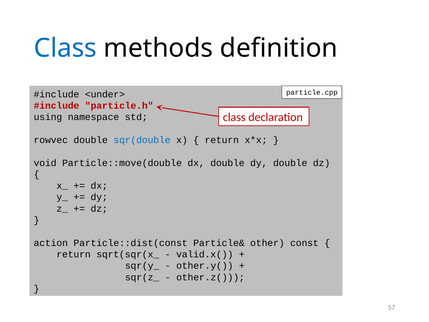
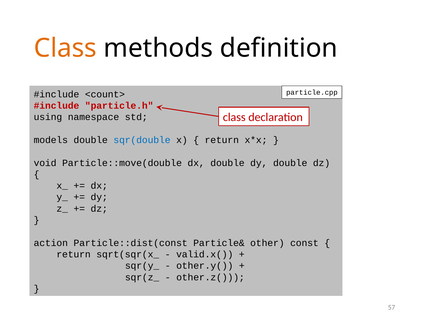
Class colour: blue -> orange (65, 48)
<under>: <under> -> <count> (105, 94)
rowvec: rowvec -> models (51, 140)
